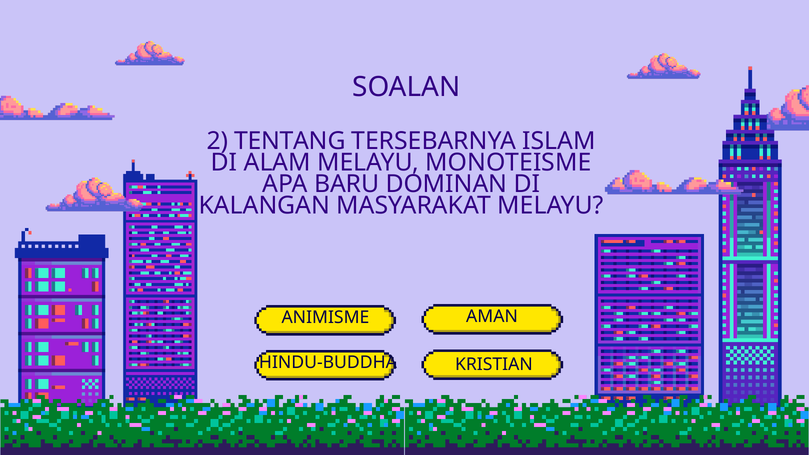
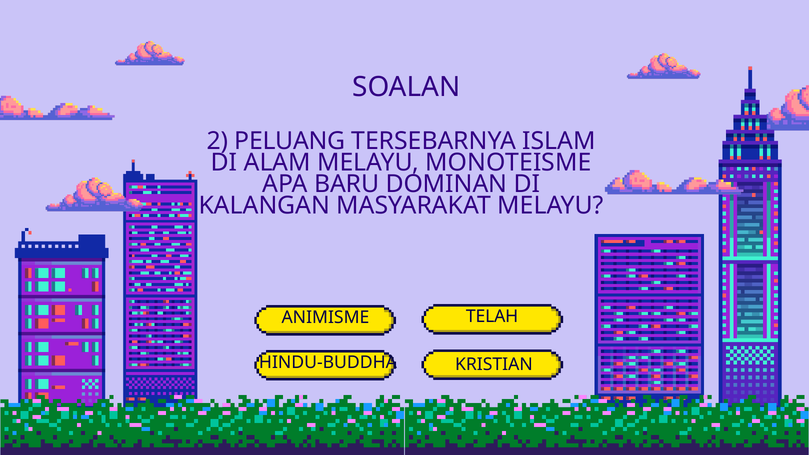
TENTANG: TENTANG -> PELUANG (290, 141)
AMAN: AMAN -> TELAH (492, 317)
